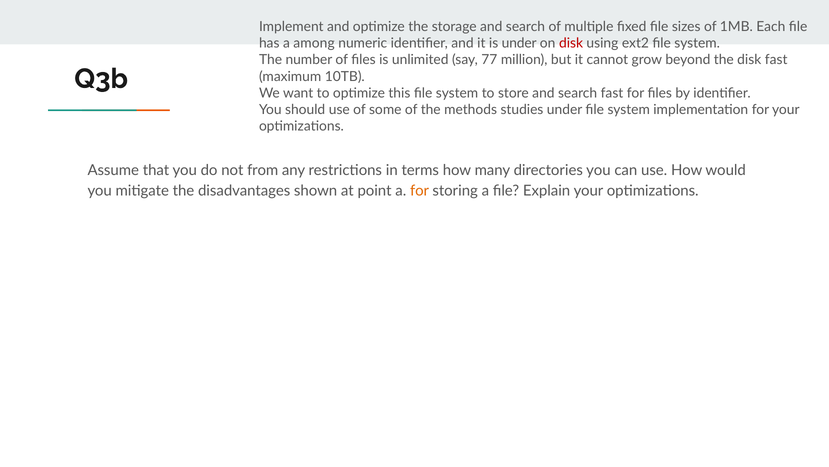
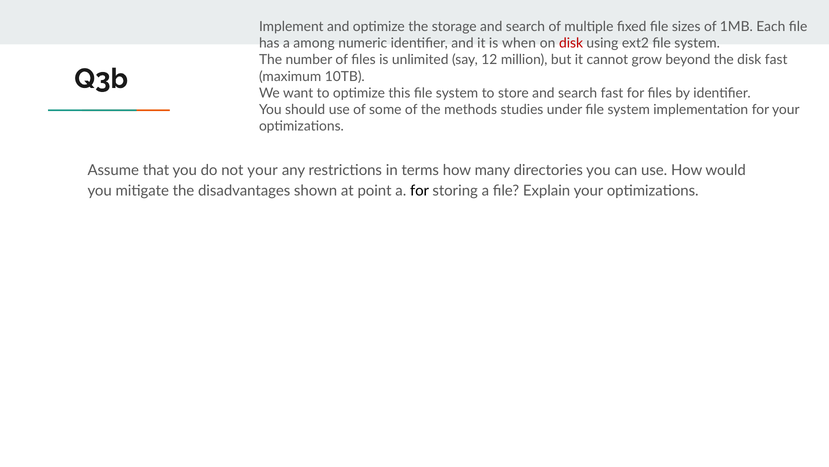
is under: under -> when (519, 43)
77: 77 -> 12 (489, 60)
not from: from -> your (263, 170)
for colour: orange -> black (420, 191)
